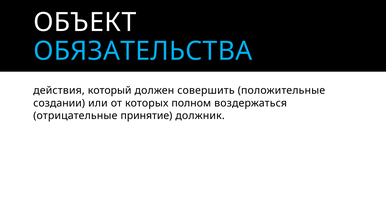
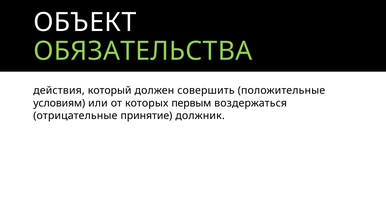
ОБЯЗАТЕЛЬСТВА colour: light blue -> light green (143, 51)
создании: создании -> условиям (59, 103)
полном: полном -> первым (191, 103)
